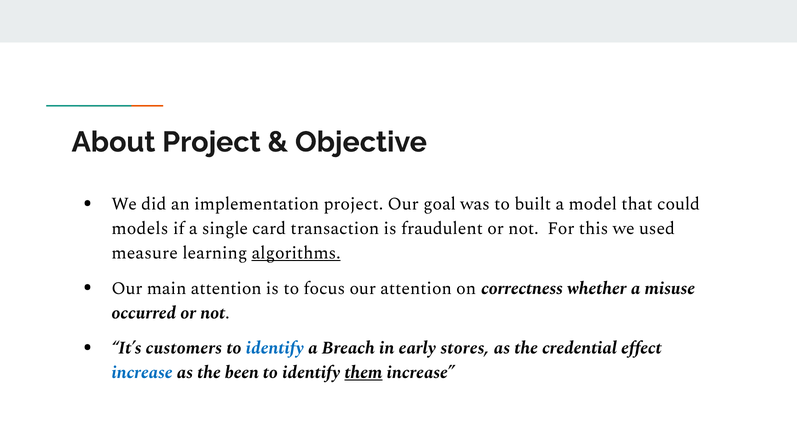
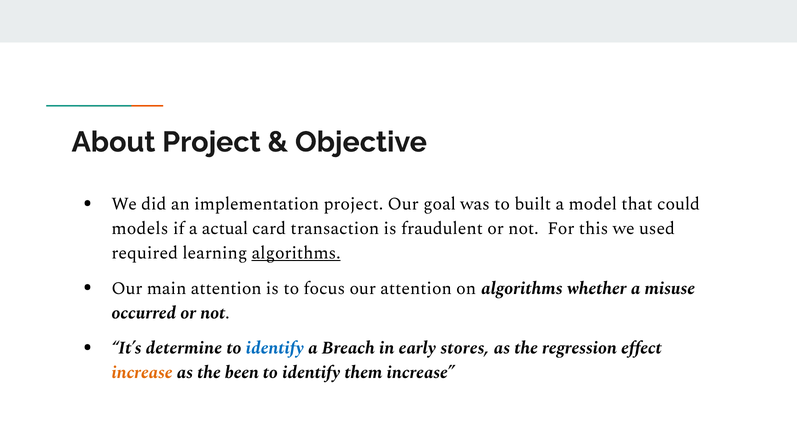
single: single -> actual (225, 229)
measure: measure -> required (145, 253)
on correctness: correctness -> algorithms (522, 289)
customers: customers -> determine (184, 348)
credential: credential -> regression (579, 348)
increase colour: blue -> orange (142, 373)
them underline: present -> none (363, 373)
